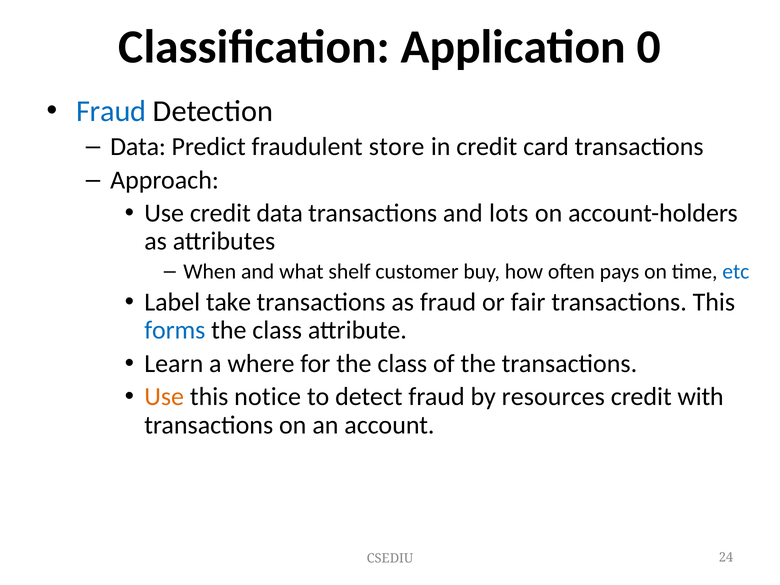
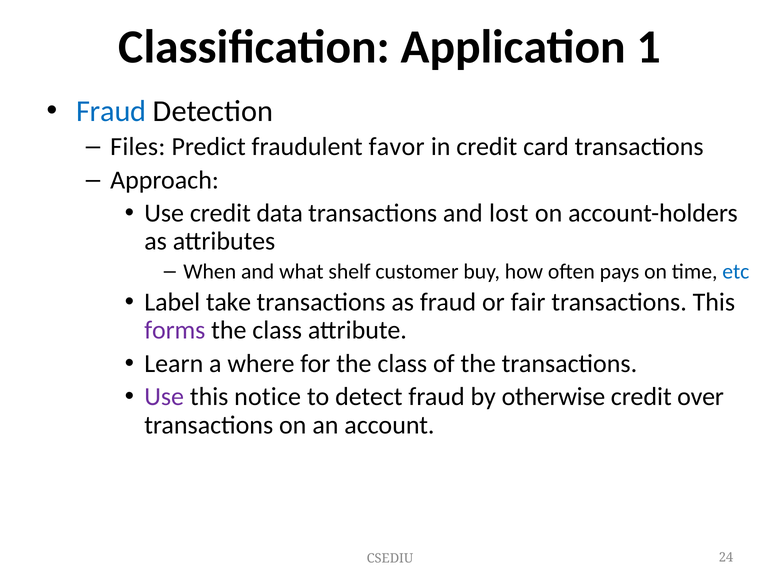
0: 0 -> 1 (649, 47)
Data: Data -> Files (138, 147)
store: store -> favor (397, 147)
lots: lots -> lost (509, 213)
forms colour: blue -> purple (175, 330)
Use colour: orange -> purple (164, 397)
resources: resources -> otherwise (553, 397)
with: with -> over (701, 397)
